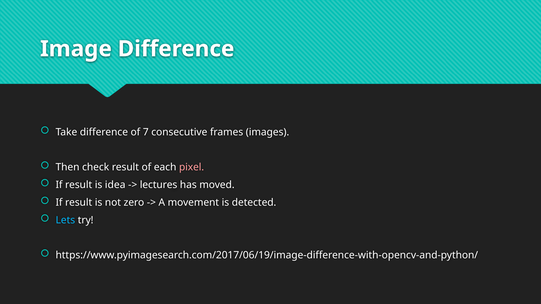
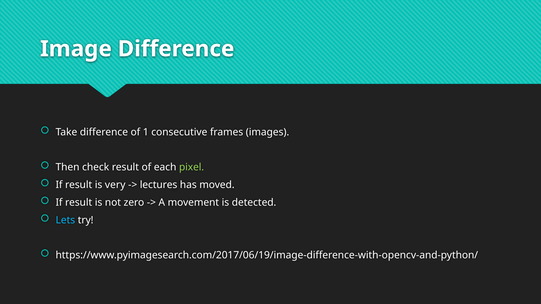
7: 7 -> 1 (146, 132)
pixel colour: pink -> light green (192, 167)
idea: idea -> very (115, 185)
